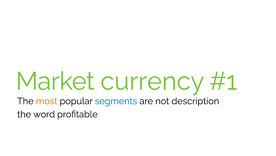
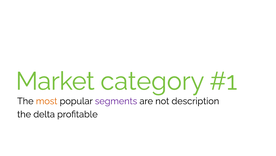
currency: currency -> category (152, 81)
segments colour: blue -> purple (116, 101)
word: word -> delta (44, 114)
